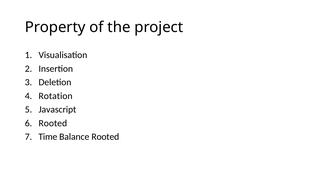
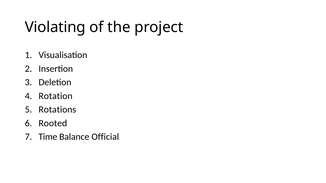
Property: Property -> Violating (55, 27)
Javascript: Javascript -> Rotations (57, 110)
Balance Rooted: Rooted -> Official (105, 137)
